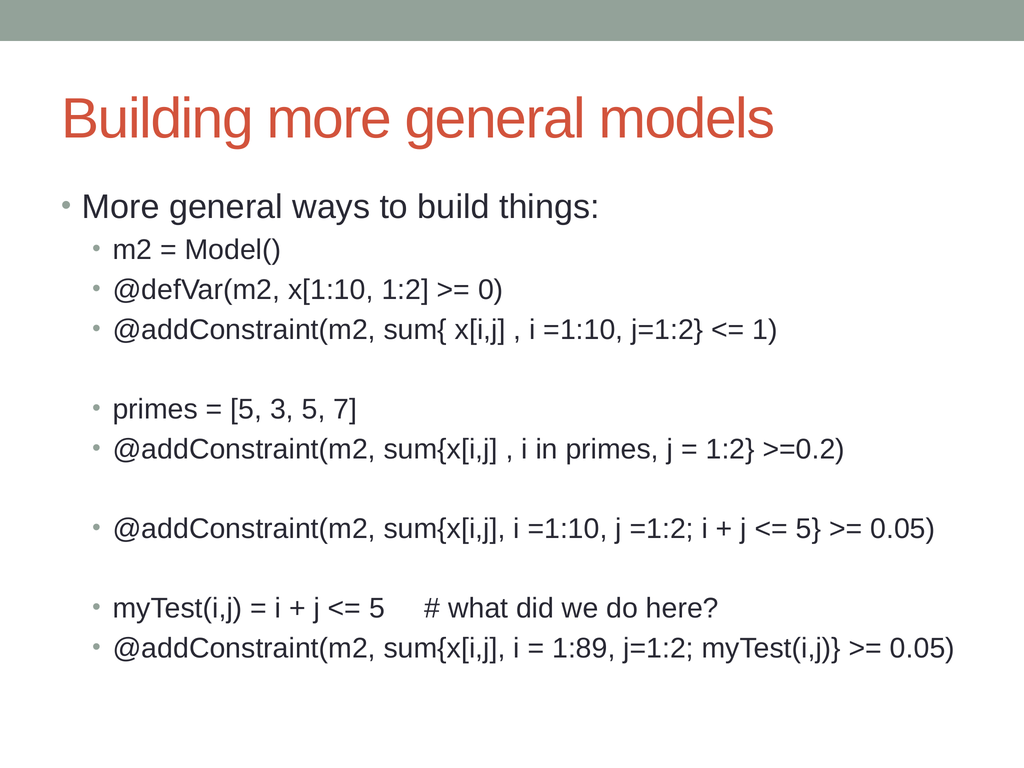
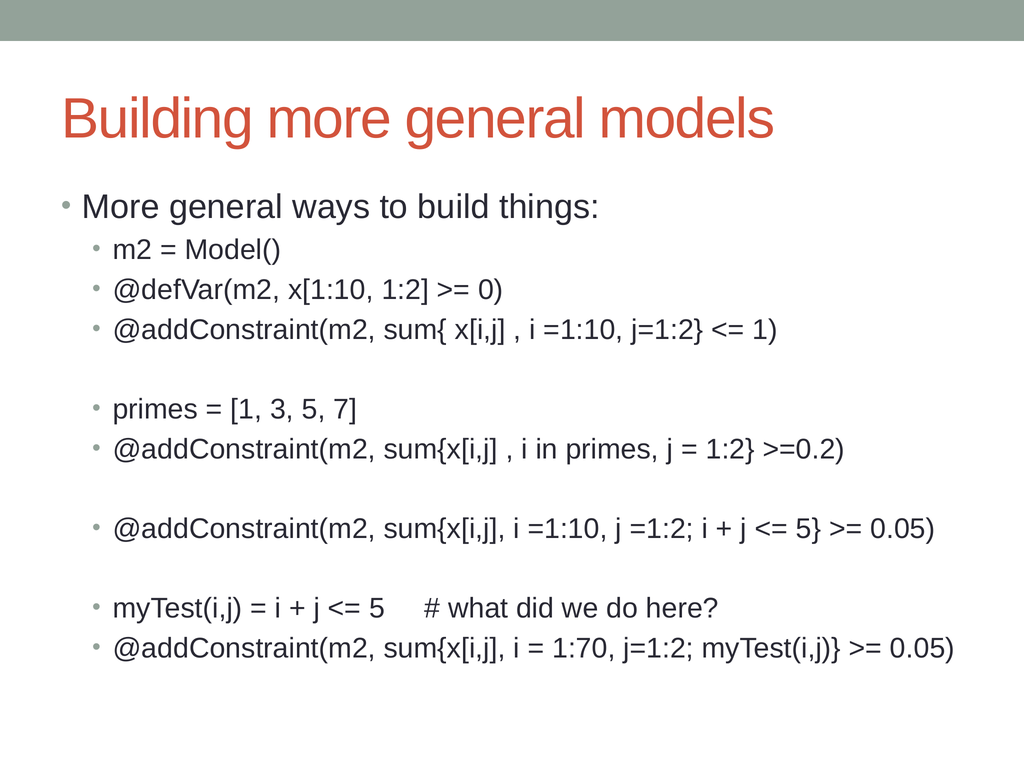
5: 5 -> 1 (246, 409)
1:89: 1:89 -> 1:70 (584, 648)
